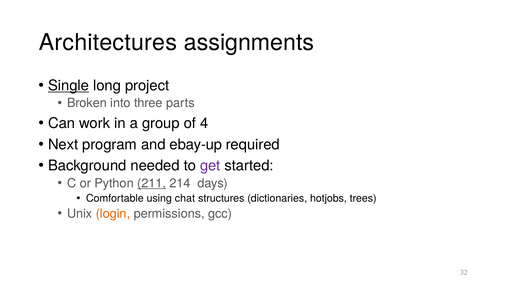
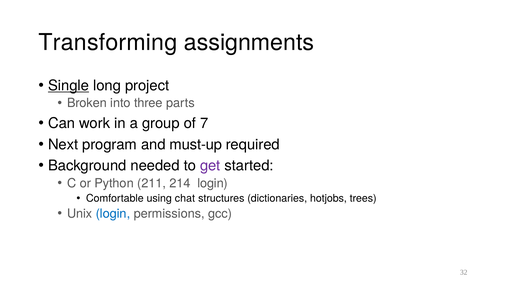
Architectures: Architectures -> Transforming (108, 43)
4: 4 -> 7 (204, 123)
ebay-up: ebay-up -> must-up (196, 144)
211 underline: present -> none (152, 183)
214 days: days -> login (213, 183)
login colour: orange -> blue (113, 213)
